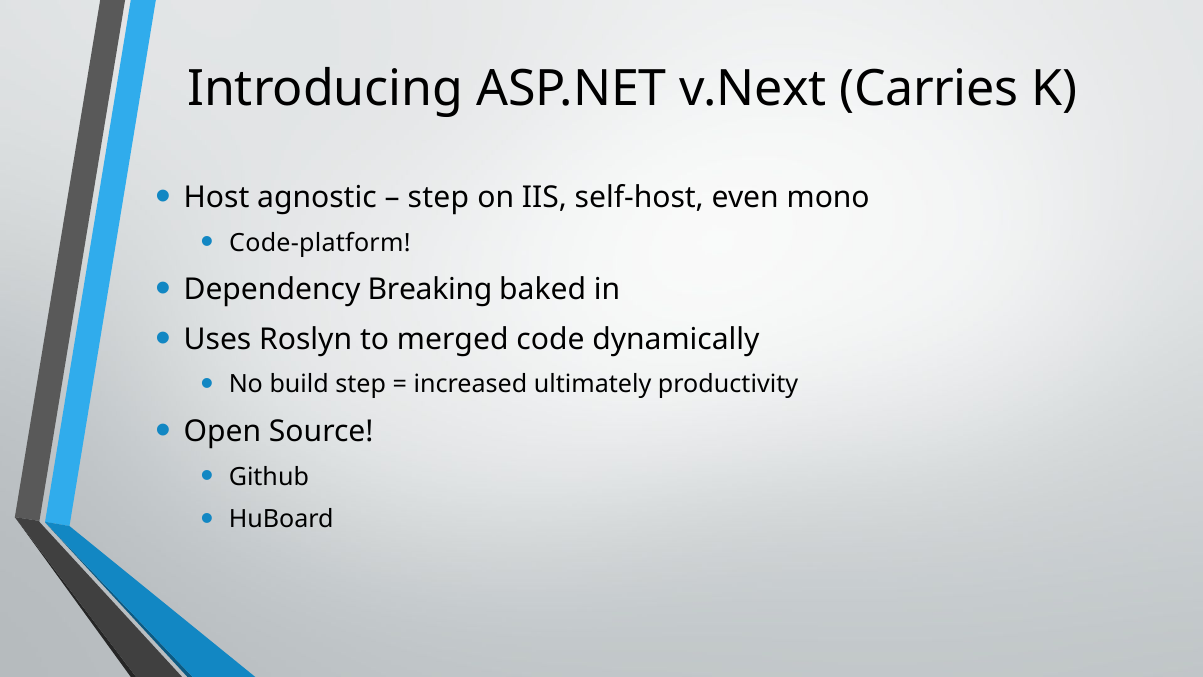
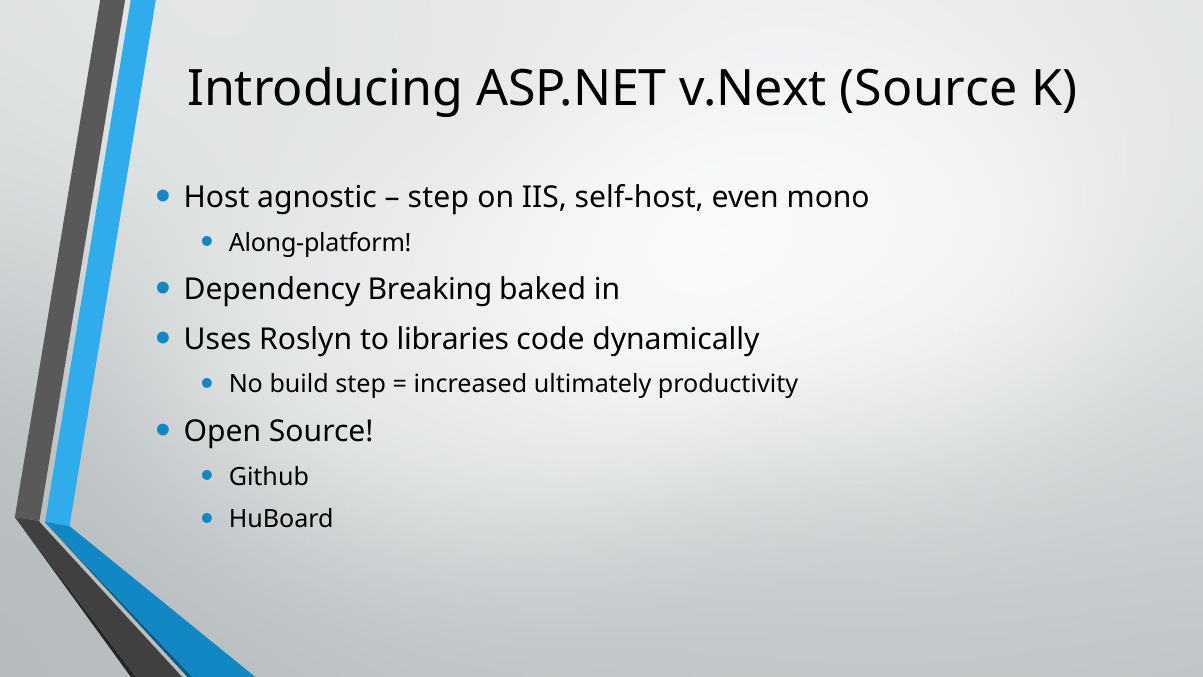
v.Next Carries: Carries -> Source (929, 89)
Code-platform: Code-platform -> Along-platform (320, 243)
merged: merged -> libraries (453, 339)
